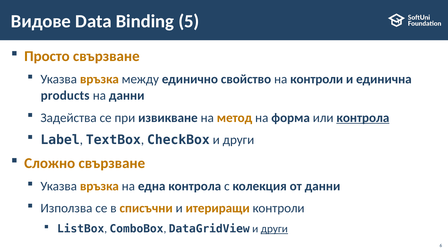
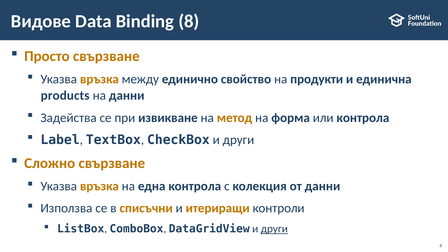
5: 5 -> 8 (189, 21)
на контроли: контроли -> продукти (317, 79)
контрола underline: present -> none (363, 118)
